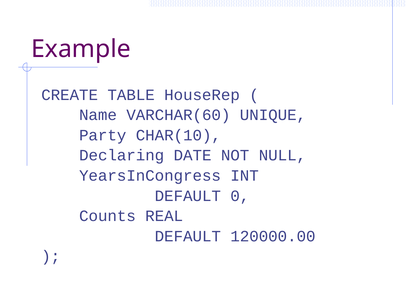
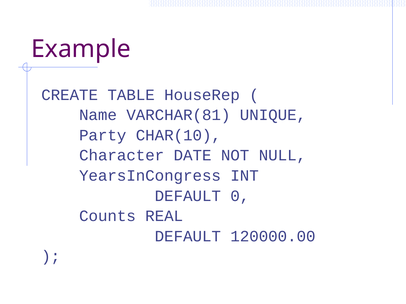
VARCHAR(60: VARCHAR(60 -> VARCHAR(81 (178, 115)
Declaring: Declaring -> Character (122, 156)
